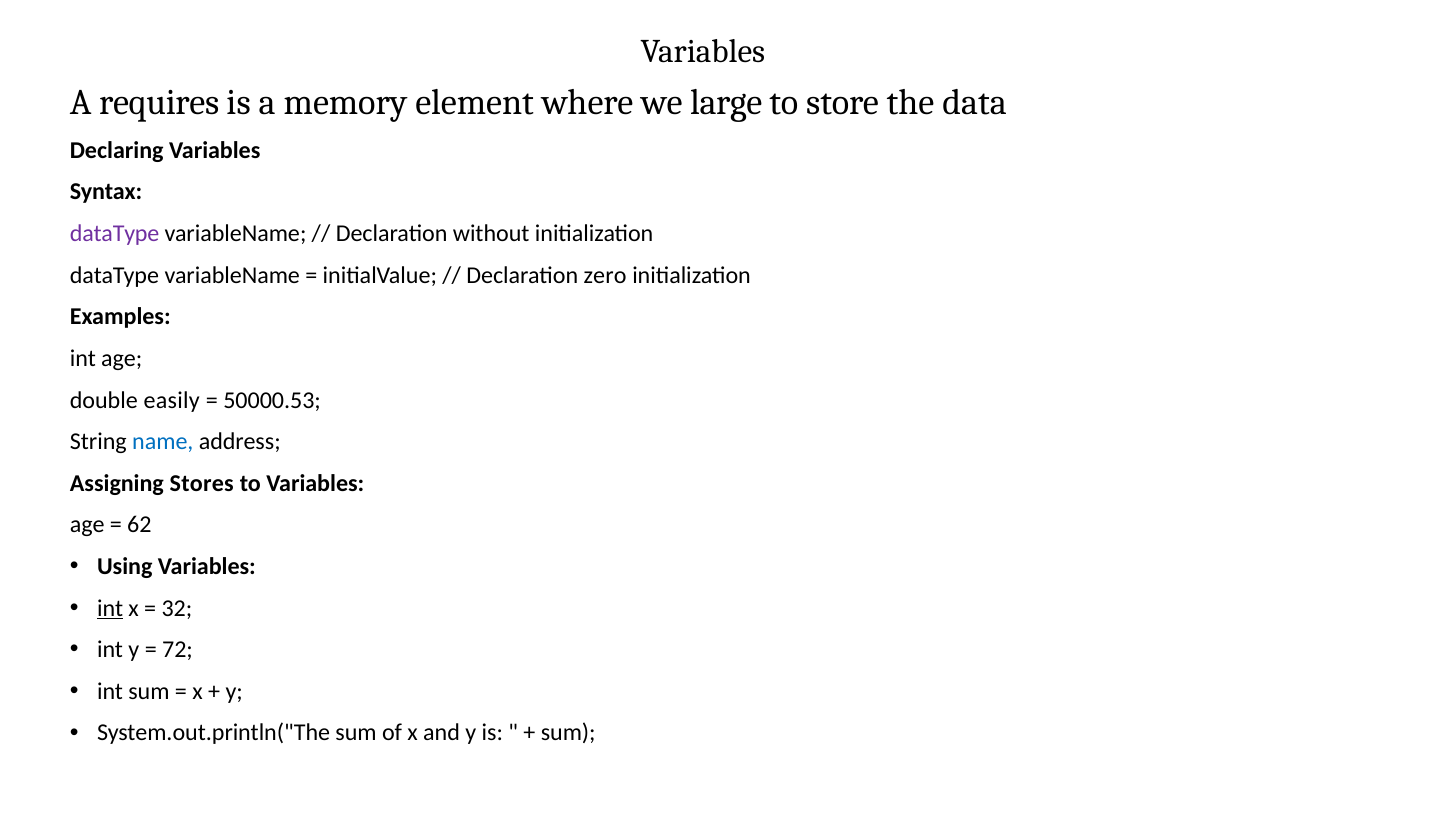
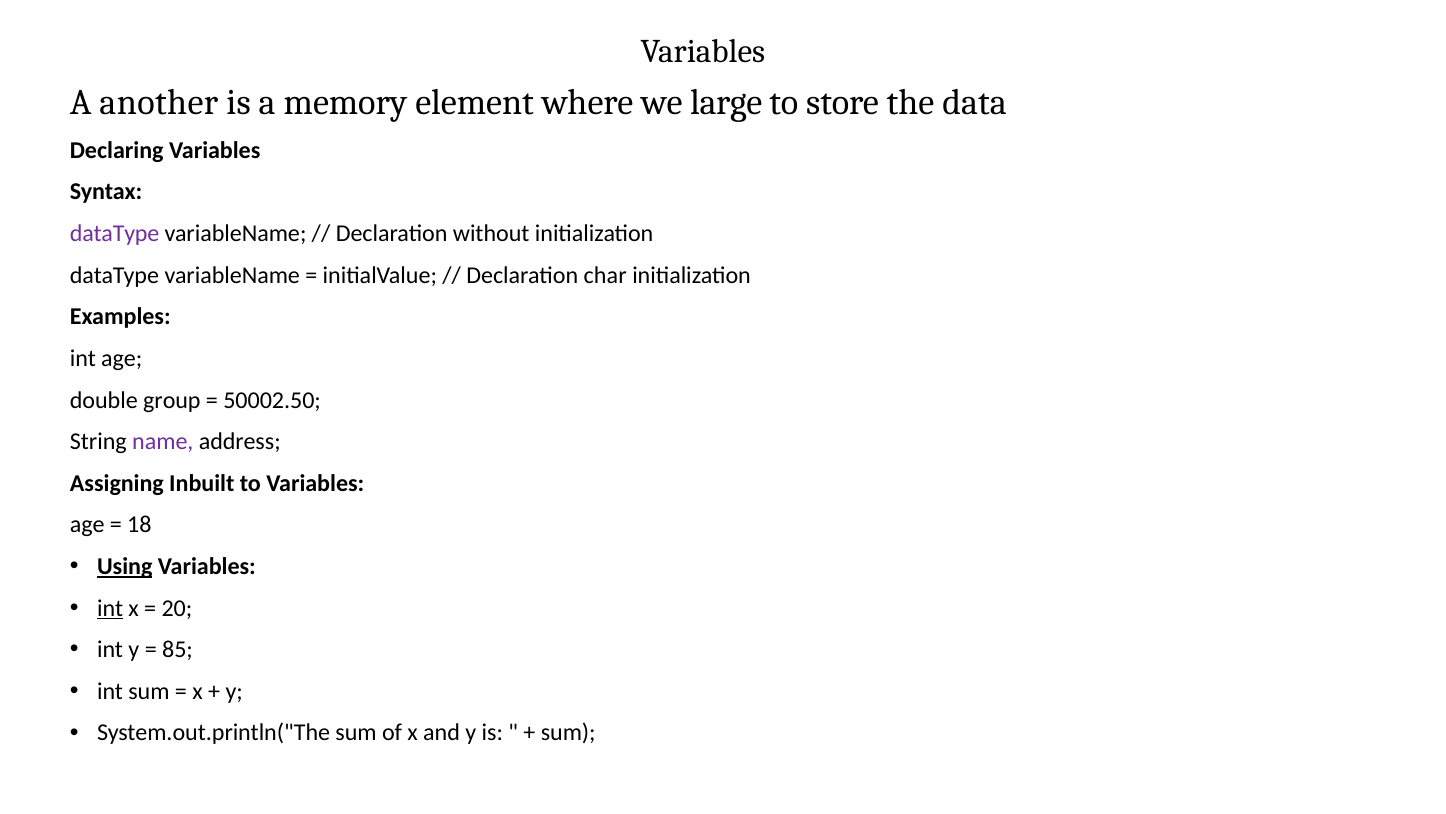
requires: requires -> another (159, 102)
zero: zero -> char (605, 275)
easily: easily -> group (172, 400)
50000.53: 50000.53 -> 50002.50 (272, 400)
name colour: blue -> purple (163, 441)
Stores: Stores -> Inbuilt (202, 483)
62: 62 -> 18 (139, 525)
Using underline: none -> present (125, 566)
32: 32 -> 20 (177, 608)
72: 72 -> 85 (177, 649)
